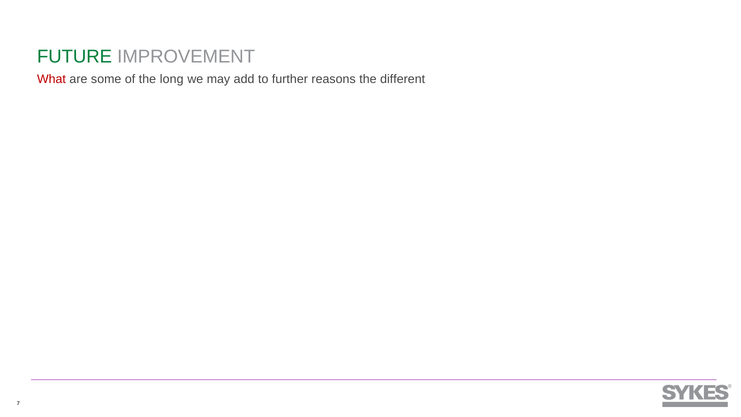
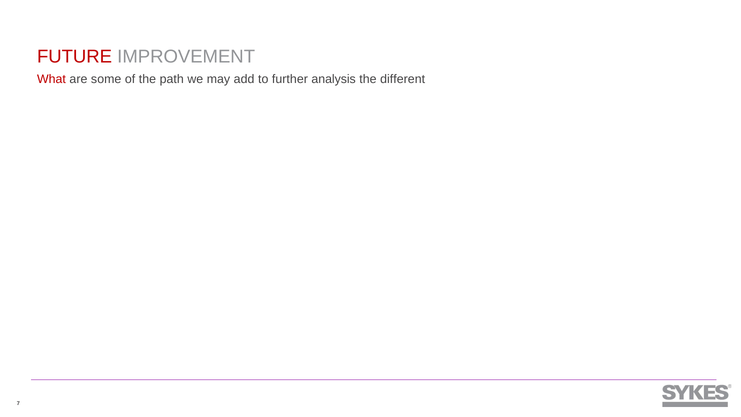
FUTURE colour: green -> red (75, 57)
long: long -> path (172, 79)
reasons: reasons -> analysis (334, 79)
